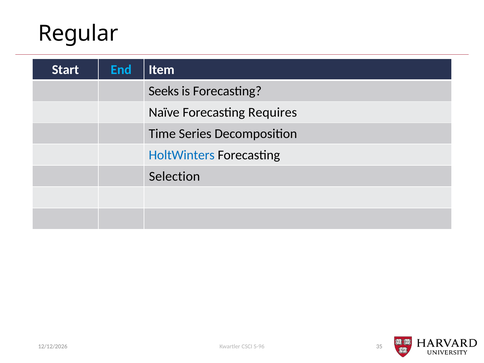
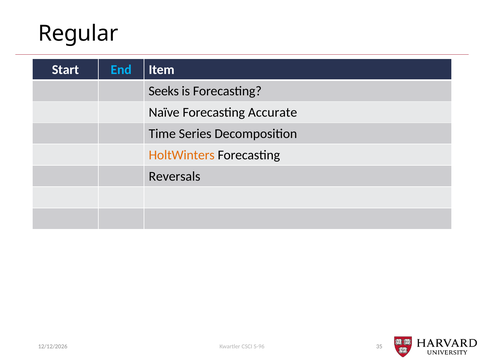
Requires: Requires -> Accurate (273, 112)
HoltWinters colour: blue -> orange (182, 155)
Selection: Selection -> Reversals (175, 176)
